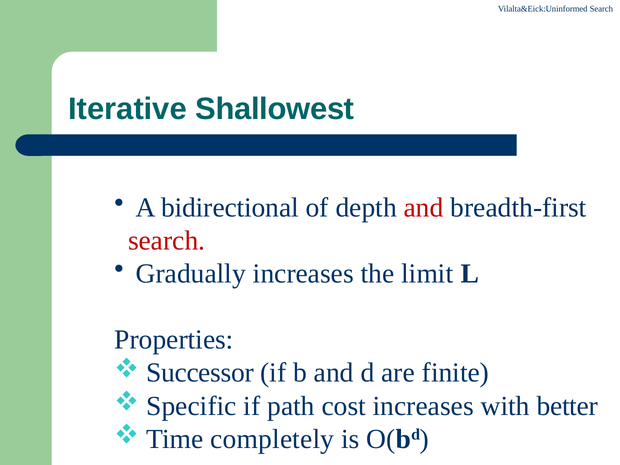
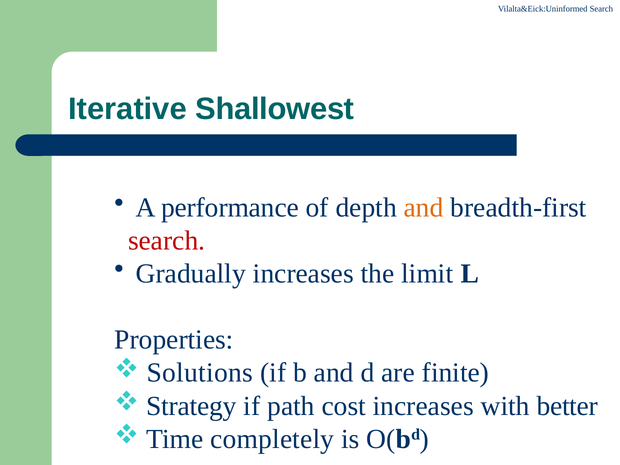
bidirectional: bidirectional -> performance (230, 207)
and colour: red -> orange (424, 207)
Successor: Successor -> Solutions (200, 373)
Specific: Specific -> Strategy (192, 406)
